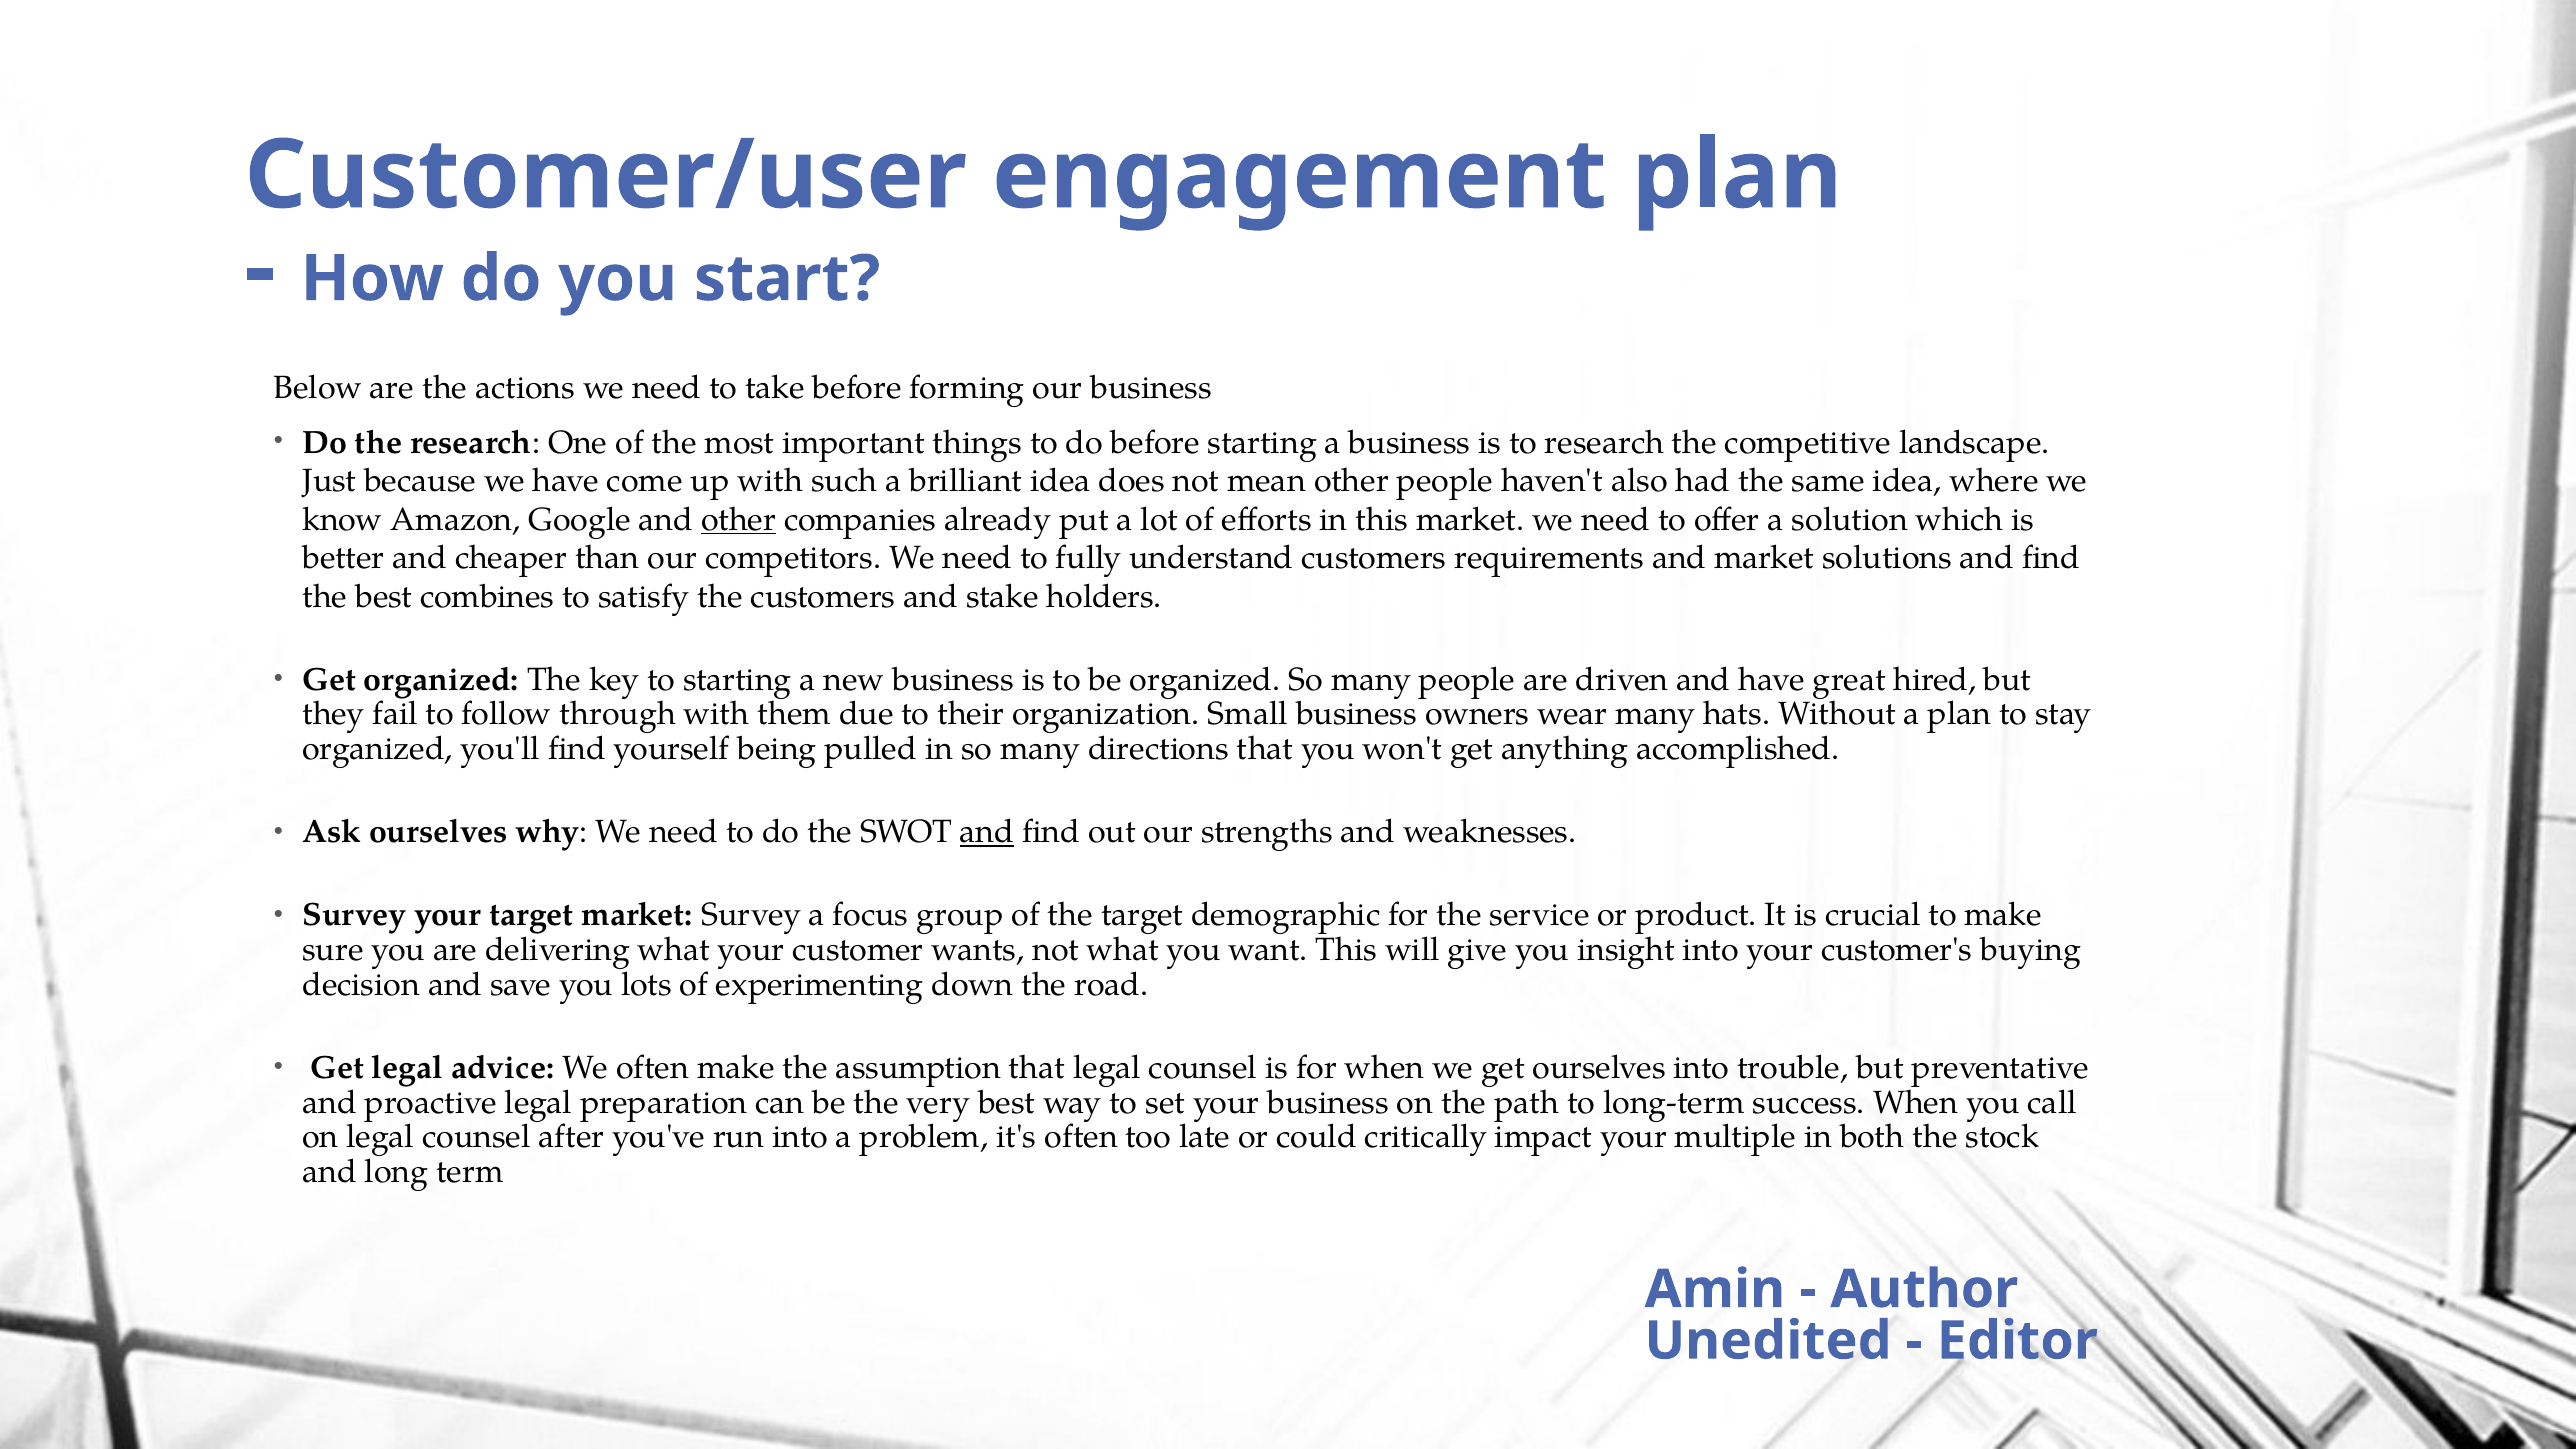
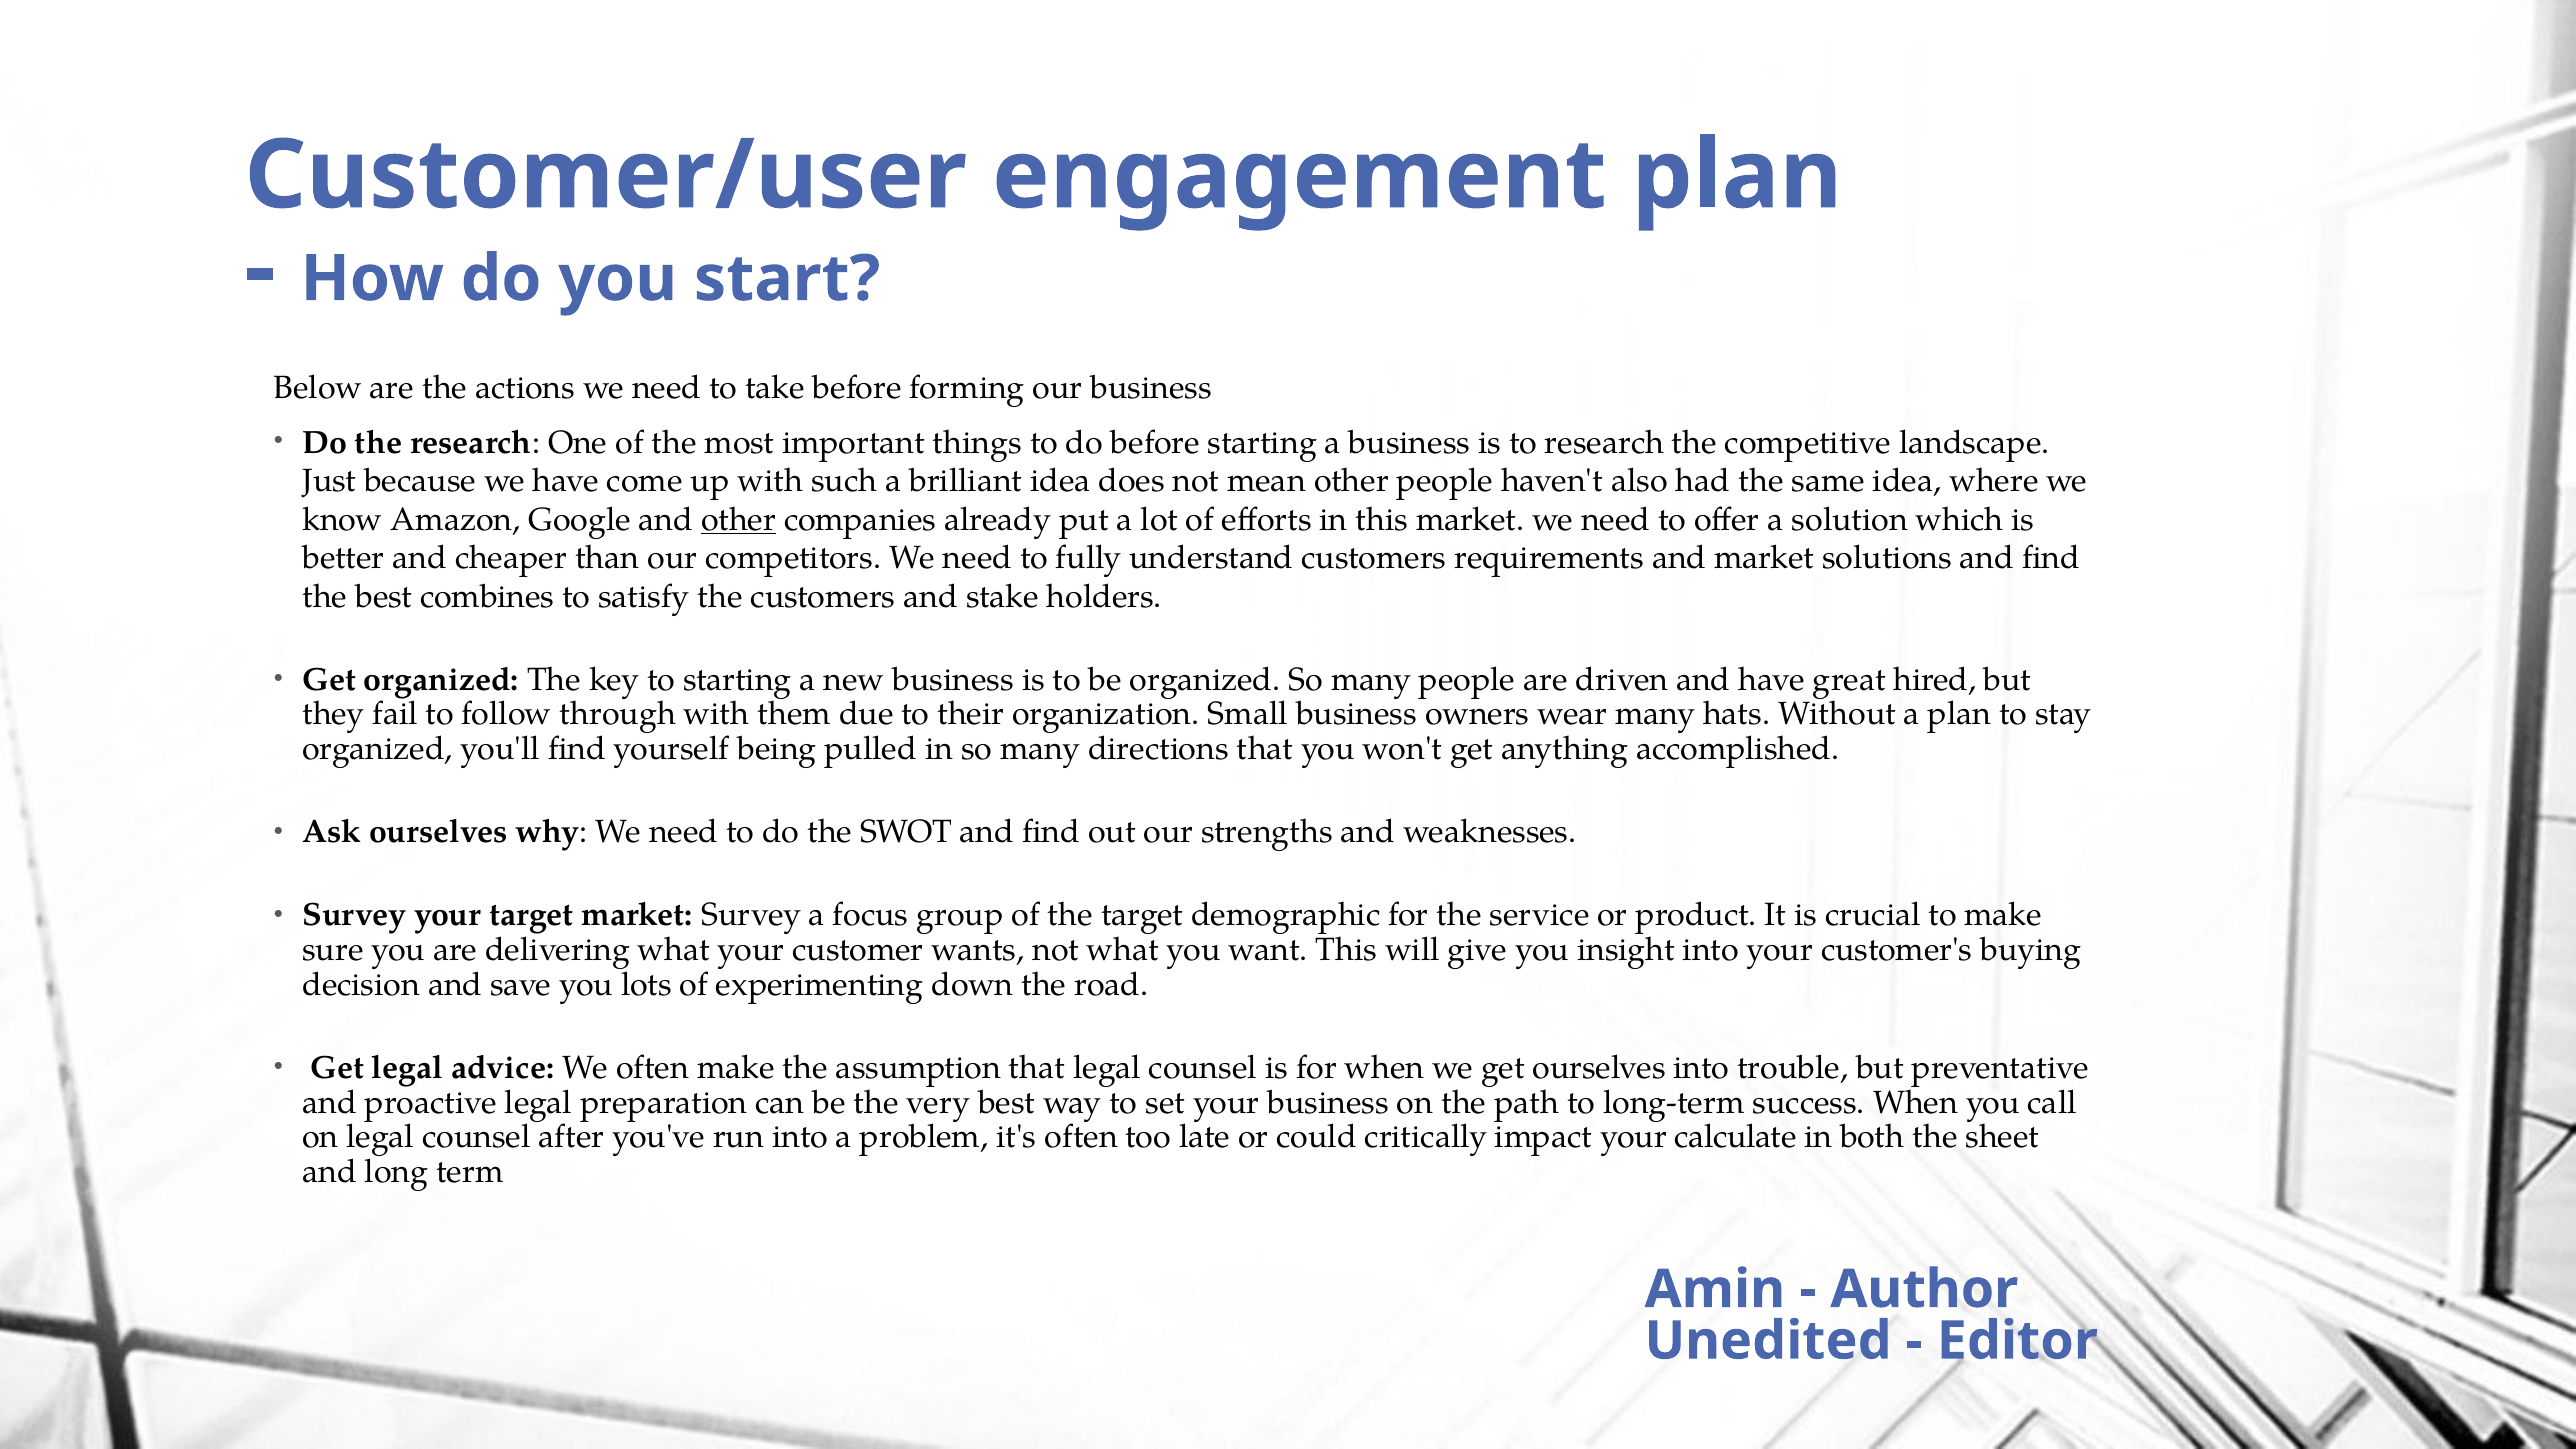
and underline: present -> none (987, 832)
multiple: multiple -> calculate (1735, 1138)
stock: stock -> sheet (2002, 1138)
